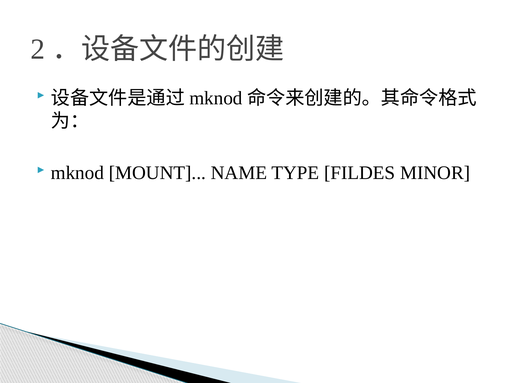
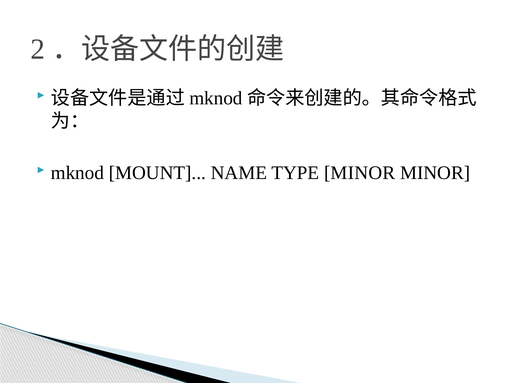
TYPE FILDES: FILDES -> MINOR (360, 173)
